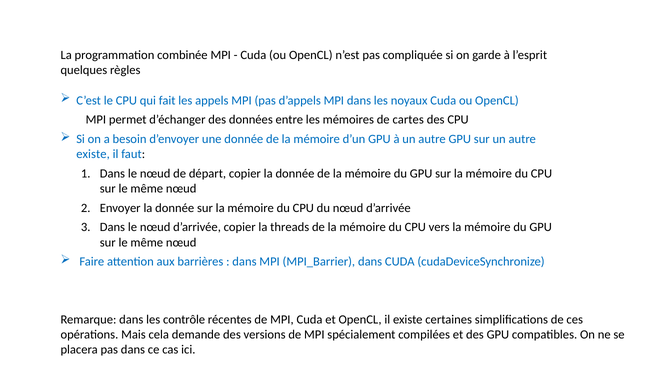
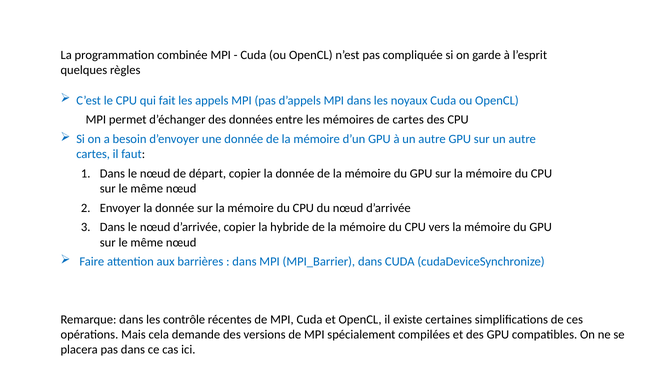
existe: existe -> cartes (93, 154)
threads: threads -> hybride (290, 227)
